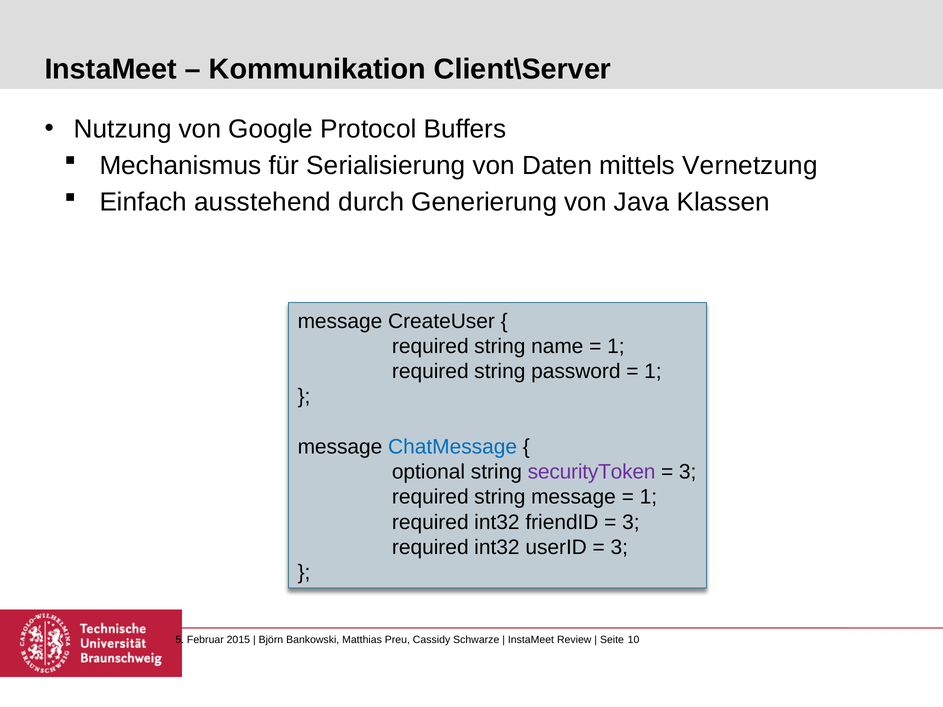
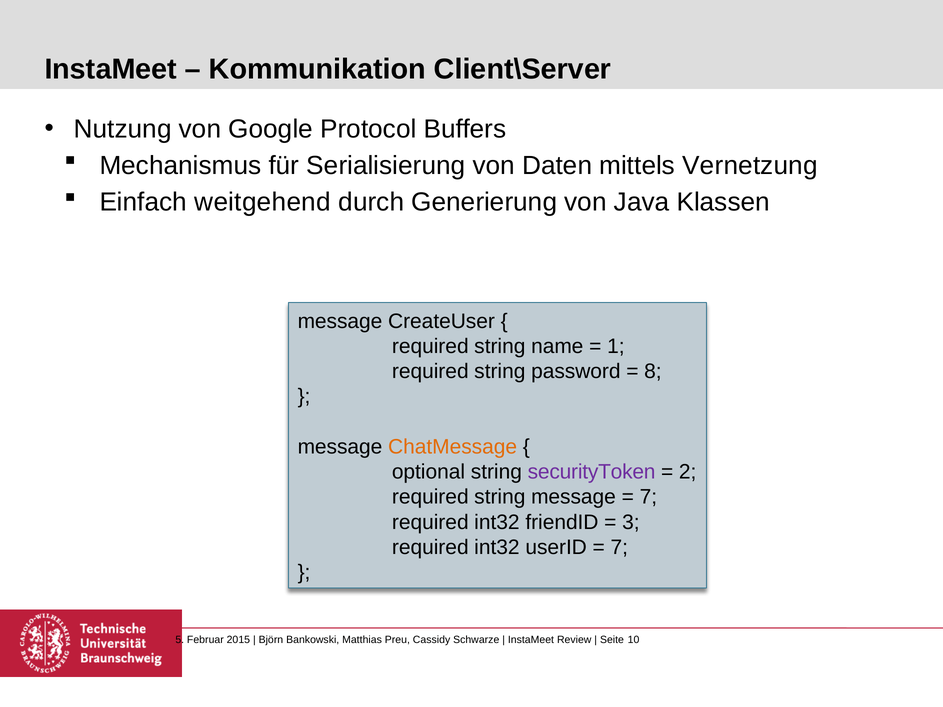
ausstehend: ausstehend -> weitgehend (263, 202)
1: 1 -> 8 (653, 372)
ChatMessage colour: blue -> orange (453, 447)
3: 3 -> 2 (688, 472)
1: 1 -> 7 (648, 497)
3: 3 -> 7 (619, 547)
